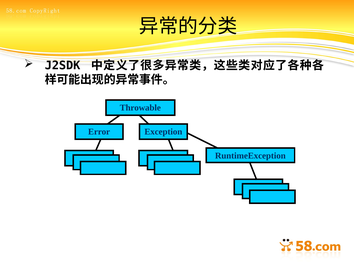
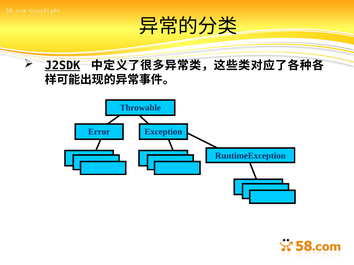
J2SDK underline: none -> present (63, 66)
